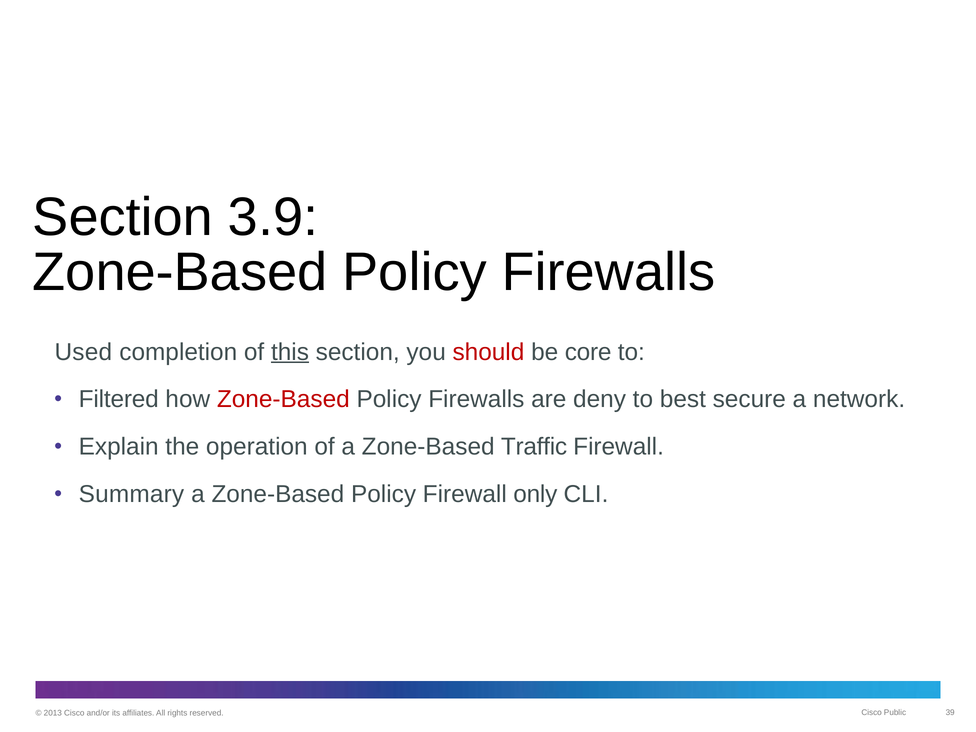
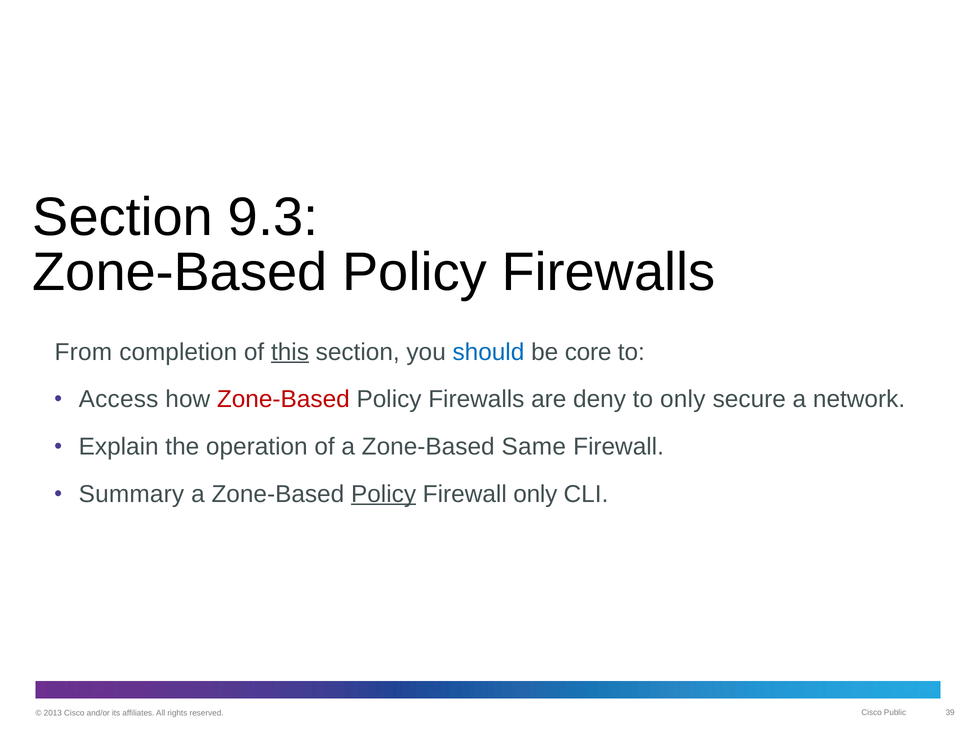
3.9: 3.9 -> 9.3 (273, 217)
Used: Used -> From (83, 352)
should colour: red -> blue (488, 352)
Filtered: Filtered -> Access (119, 399)
to best: best -> only (683, 399)
Traffic: Traffic -> Same (534, 447)
Policy underline: none -> present (384, 494)
